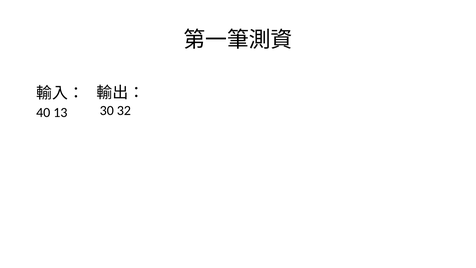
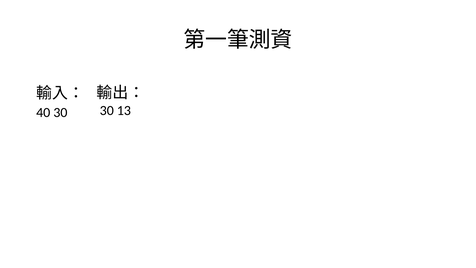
32: 32 -> 13 (124, 110)
40 13: 13 -> 30 (60, 112)
